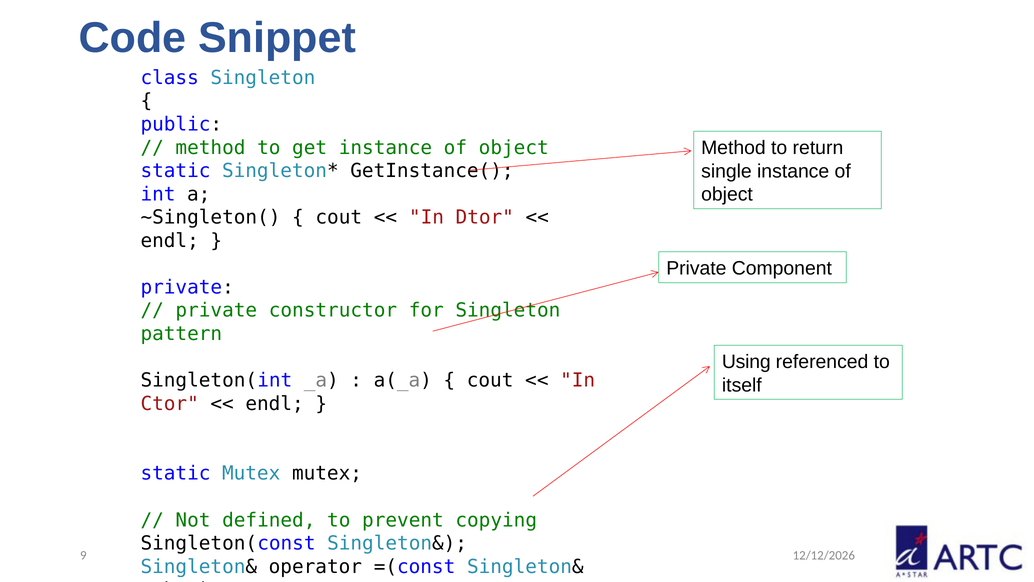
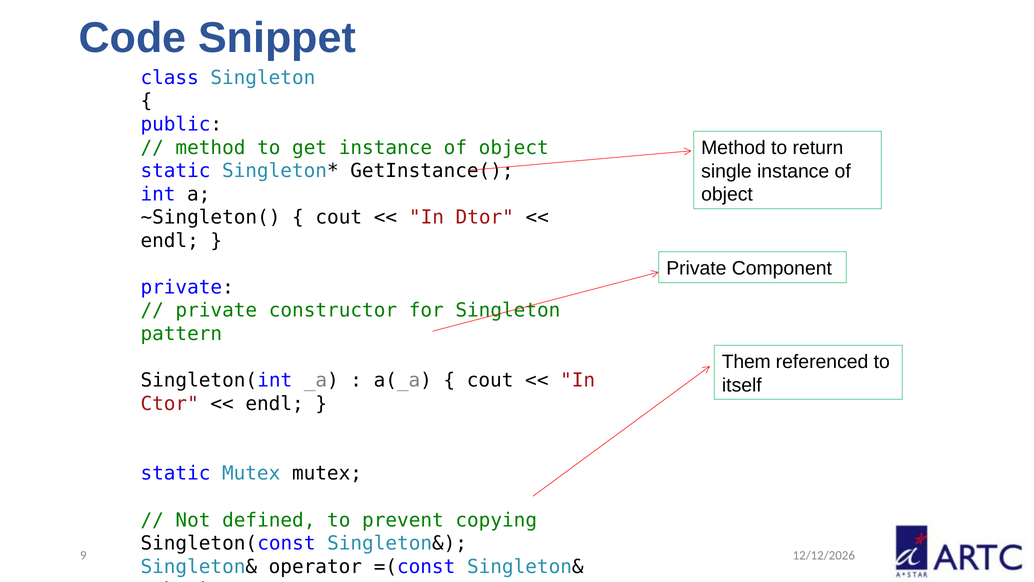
Using: Using -> Them (746, 362)
